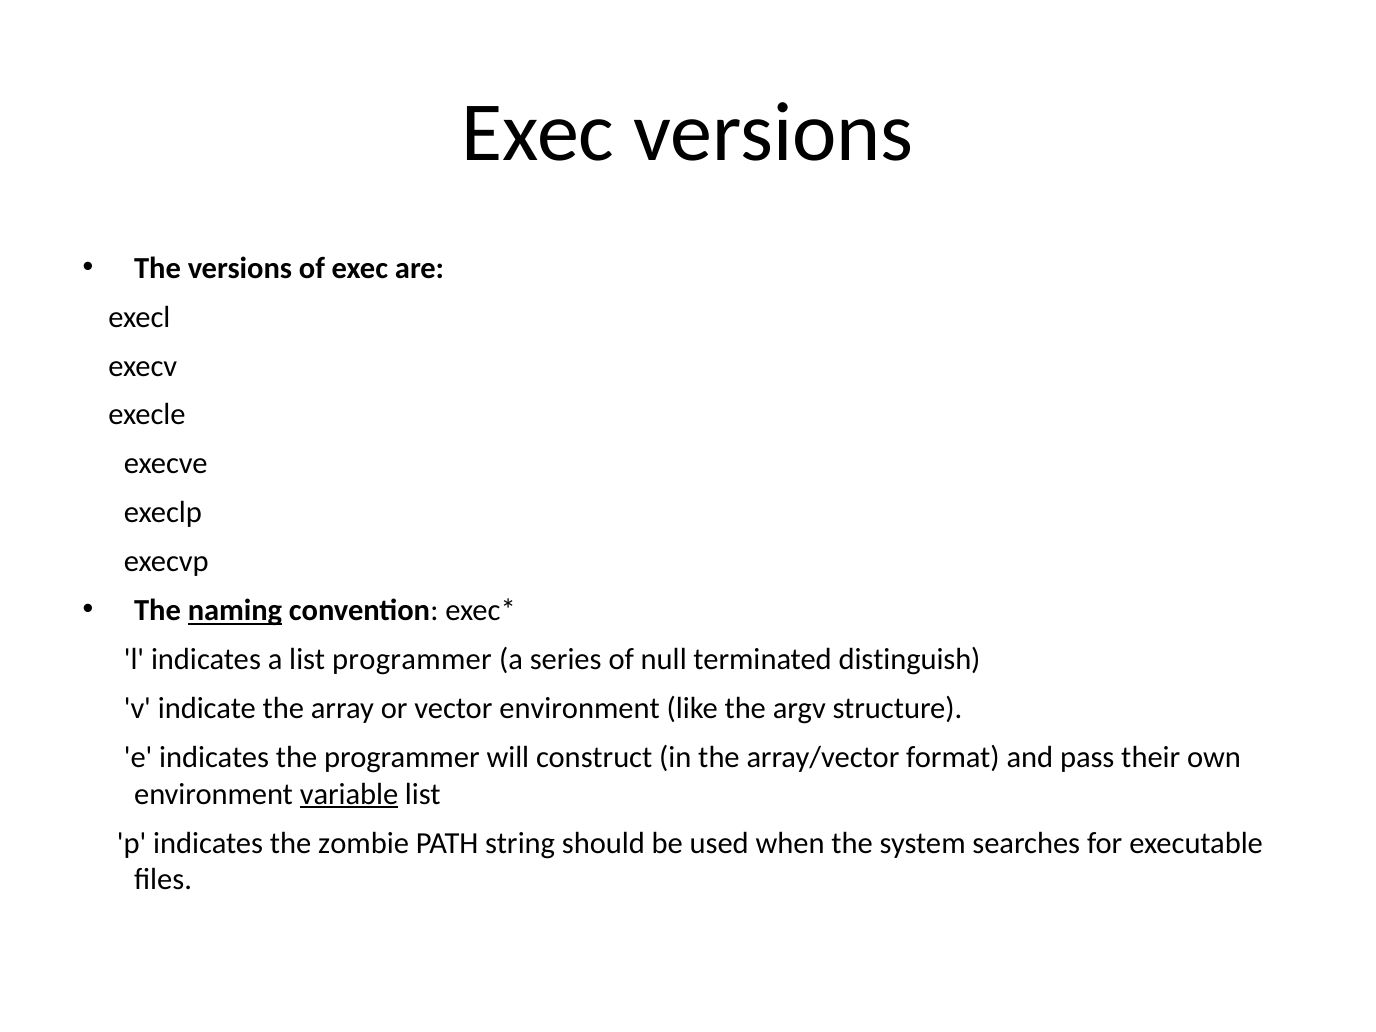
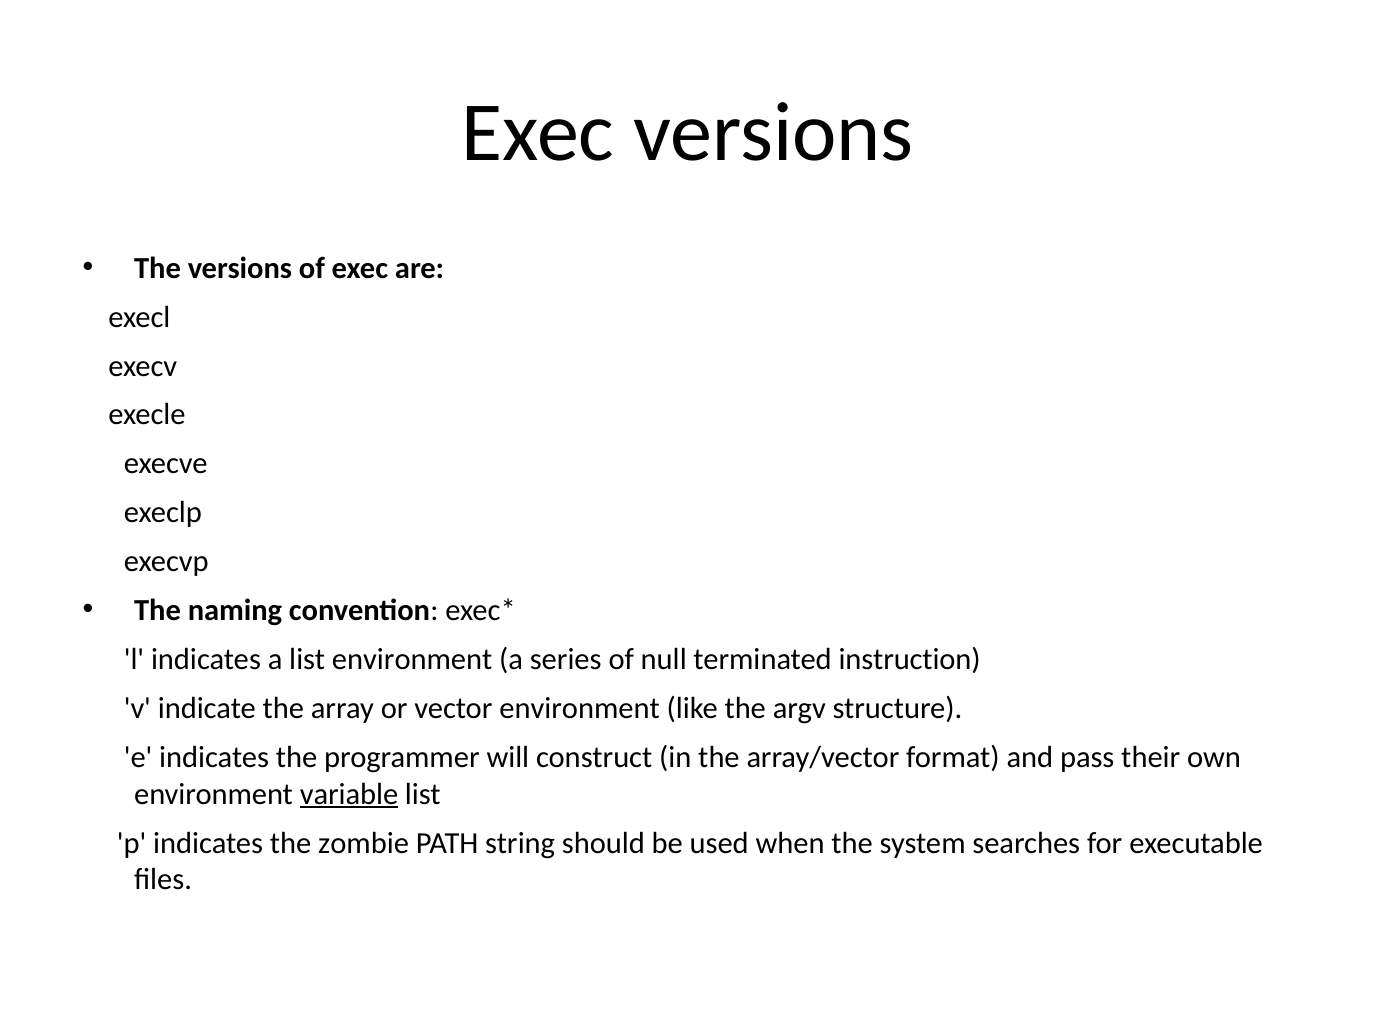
naming underline: present -> none (235, 611)
list programmer: programmer -> environment (412, 659)
distinguish: distinguish -> instruction (910, 659)
